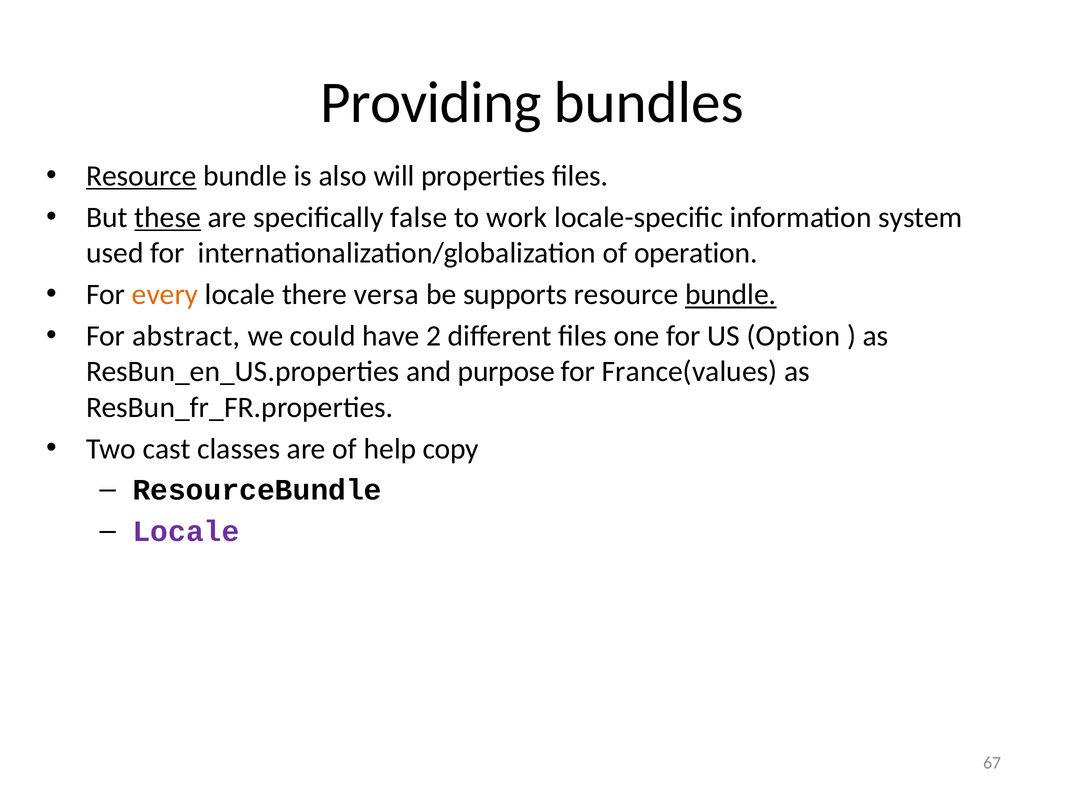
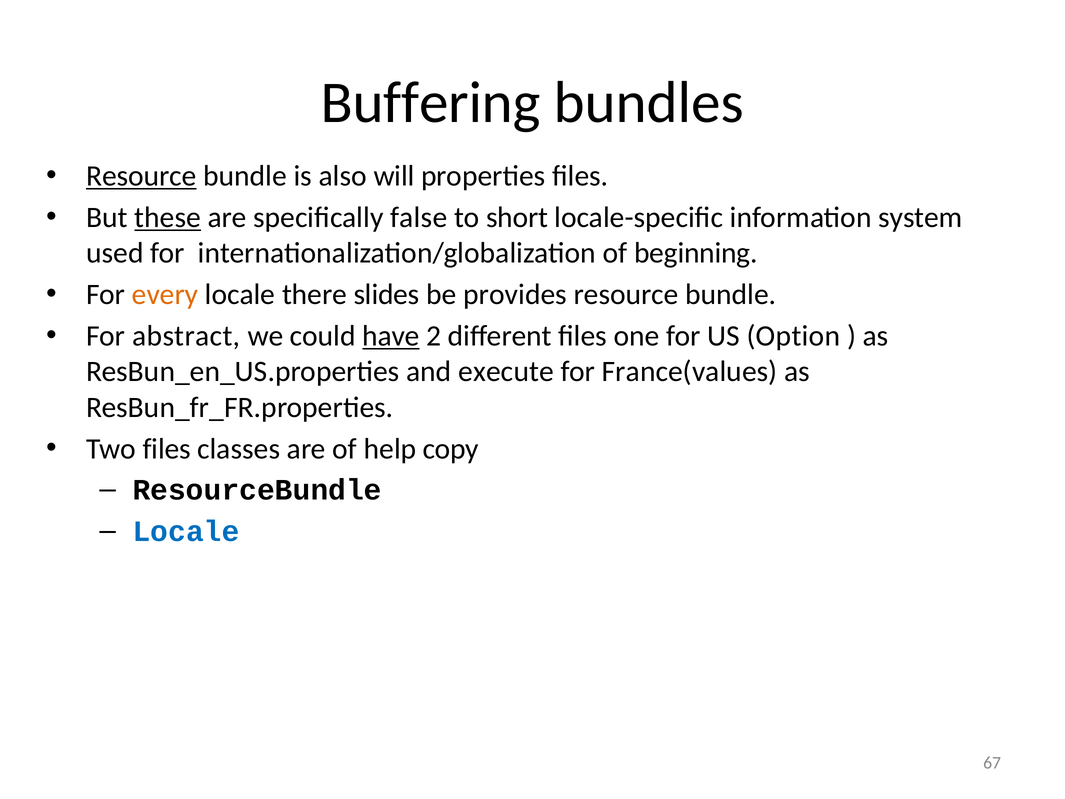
Providing: Providing -> Buffering (431, 103)
work: work -> short (517, 218)
operation: operation -> beginning (696, 253)
versa: versa -> slides (387, 295)
supports: supports -> provides (515, 295)
bundle underline: present -> none (731, 295)
have underline: none -> present (391, 336)
purpose: purpose -> execute (506, 372)
Two cast: cast -> files (167, 449)
Locale colour: purple -> blue (186, 532)
